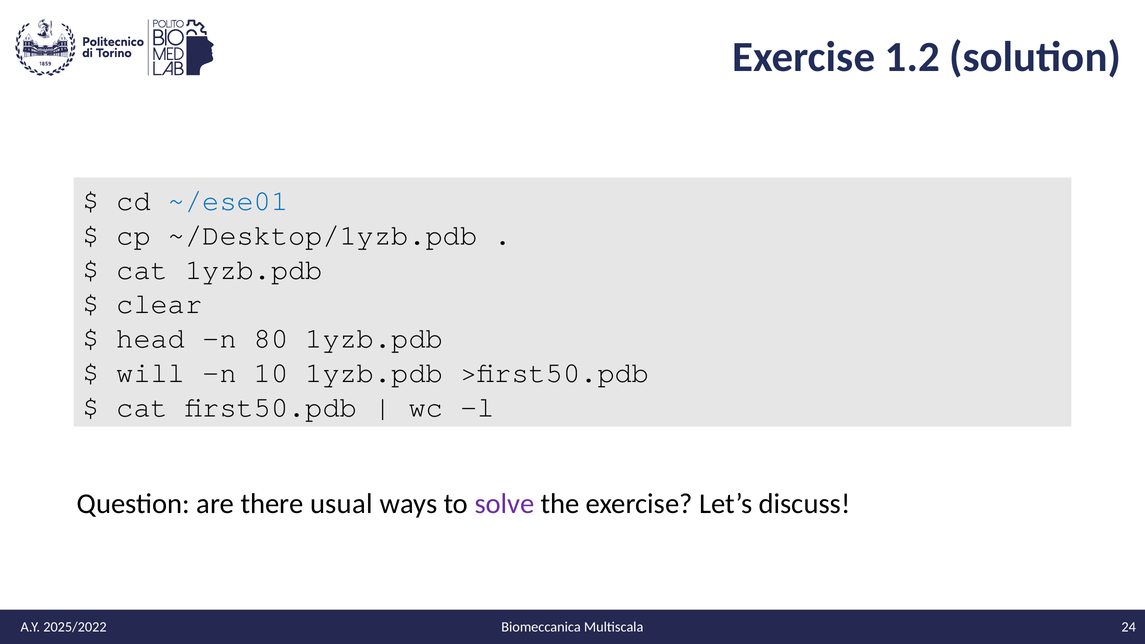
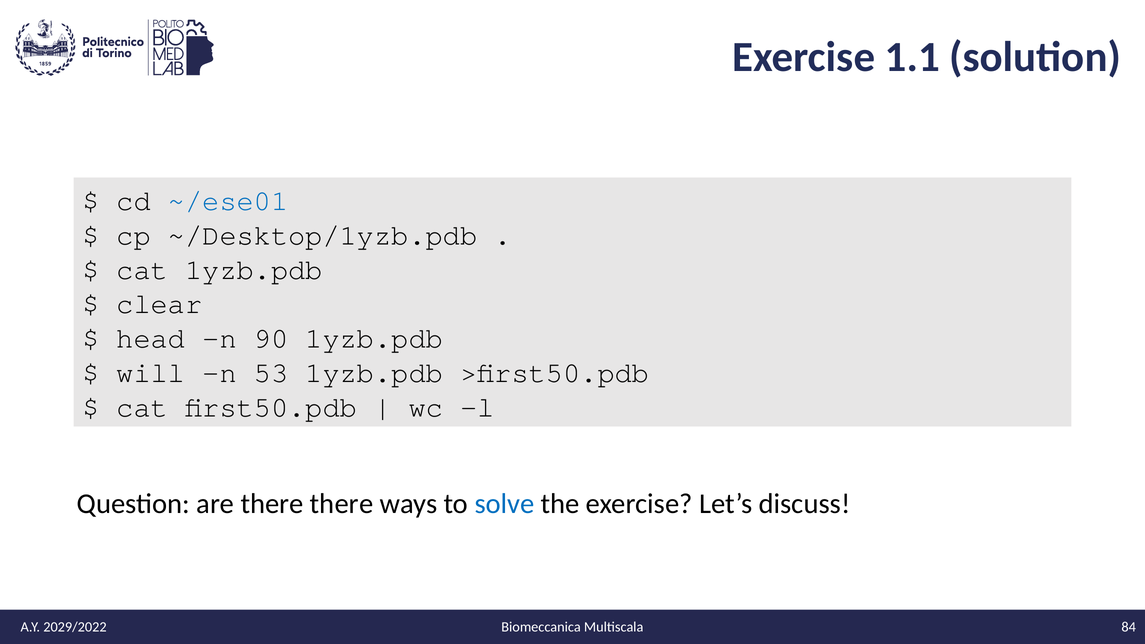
1.2: 1.2 -> 1.1 (912, 57)
80: 80 -> 90 (271, 338)
10: 10 -> 53 (271, 373)
there usual: usual -> there (341, 504)
solve colour: purple -> blue (504, 504)
24: 24 -> 84 (1129, 627)
2025/2022: 2025/2022 -> 2029/2022 (75, 627)
